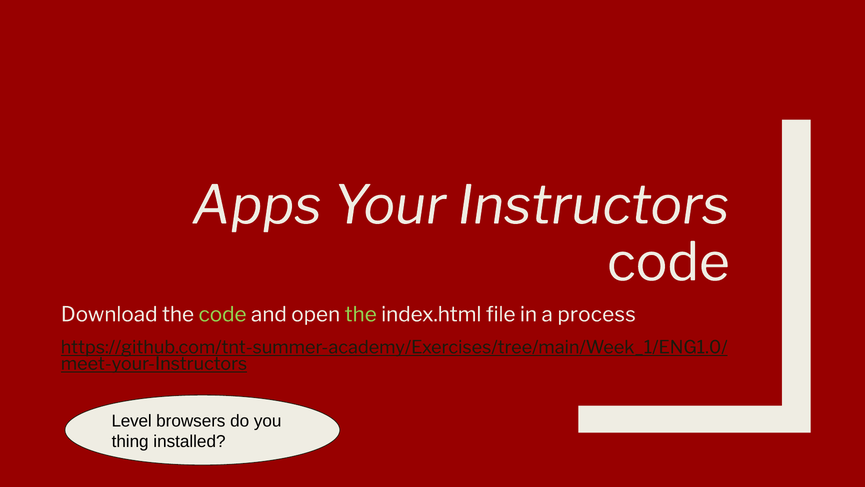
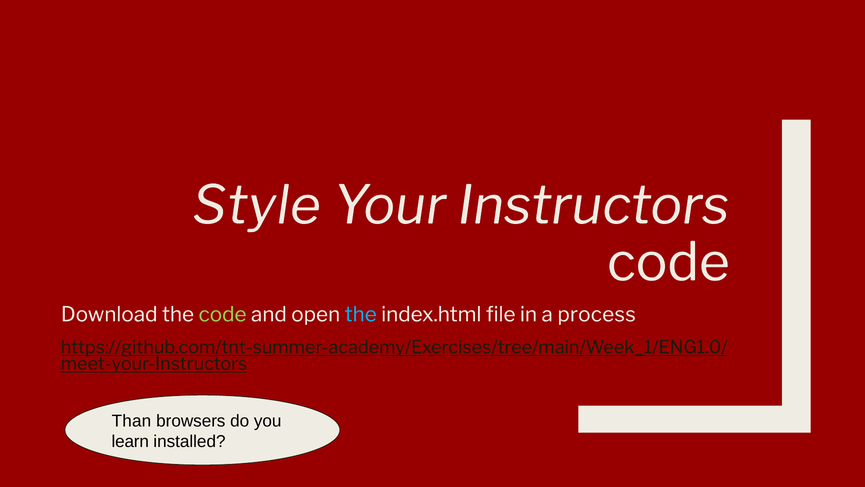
Apps: Apps -> Style (257, 206)
the colour: light green -> light blue (361, 314)
Level: Level -> Than (131, 421)
thing: thing -> learn (130, 441)
